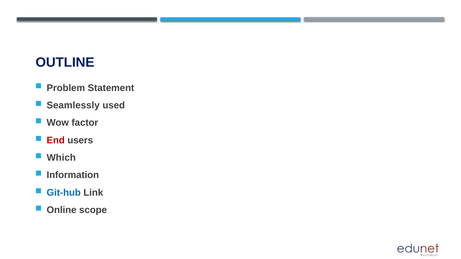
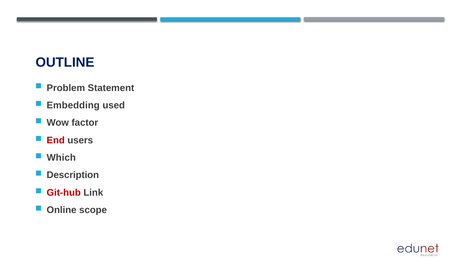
Seamlessly: Seamlessly -> Embedding (73, 105)
Information: Information -> Description (73, 175)
Git-hub colour: blue -> red (64, 193)
